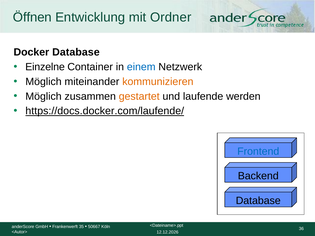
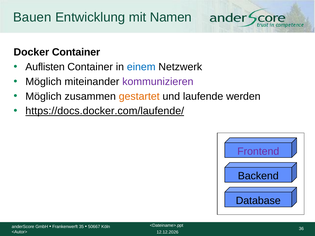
Öffnen: Öffnen -> Bauen (32, 17)
Ordner: Ordner -> Namen (171, 17)
Docker Database: Database -> Container (76, 52)
Einzelne: Einzelne -> Auflisten (45, 67)
kommunizieren colour: orange -> purple (158, 82)
Frontend colour: blue -> purple (258, 151)
